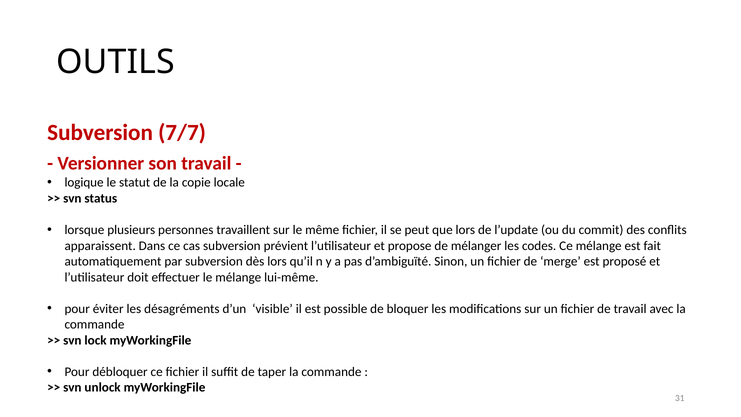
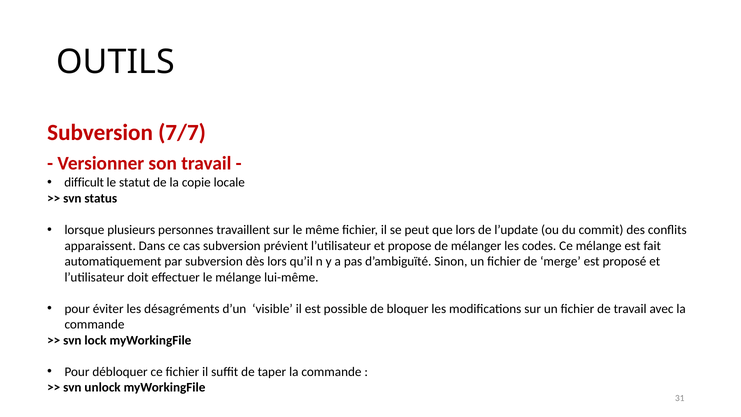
logique: logique -> difficult (84, 183)
